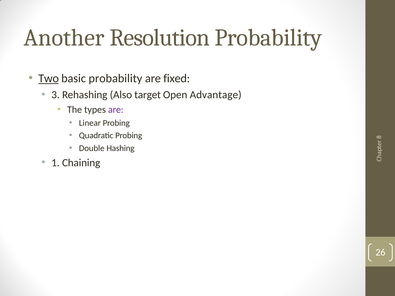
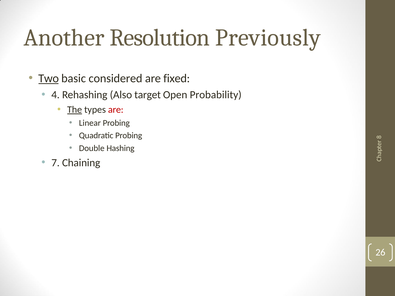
Resolution Probability: Probability -> Previously (268, 38)
basic probability: probability -> considered (115, 78)
3: 3 -> 4 (55, 95)
Advantage: Advantage -> Probability (216, 95)
The underline: none -> present (75, 110)
are colour: purple -> red (116, 110)
1: 1 -> 7 (55, 163)
